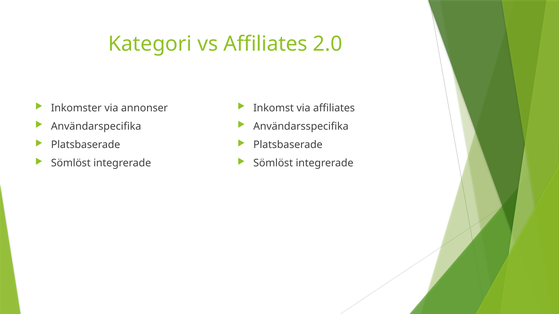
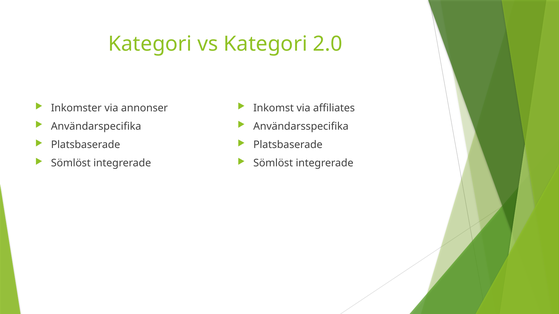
vs Affiliates: Affiliates -> Kategori (266, 44)
